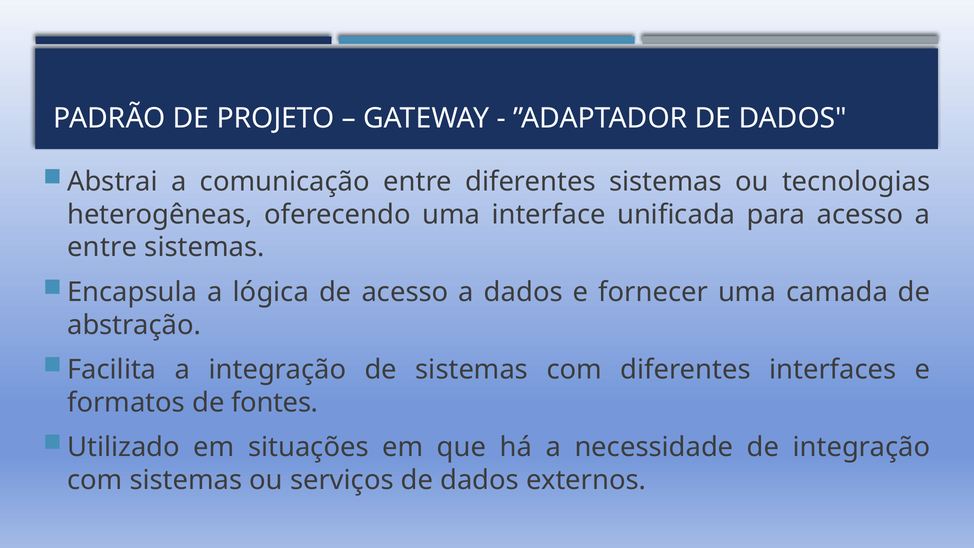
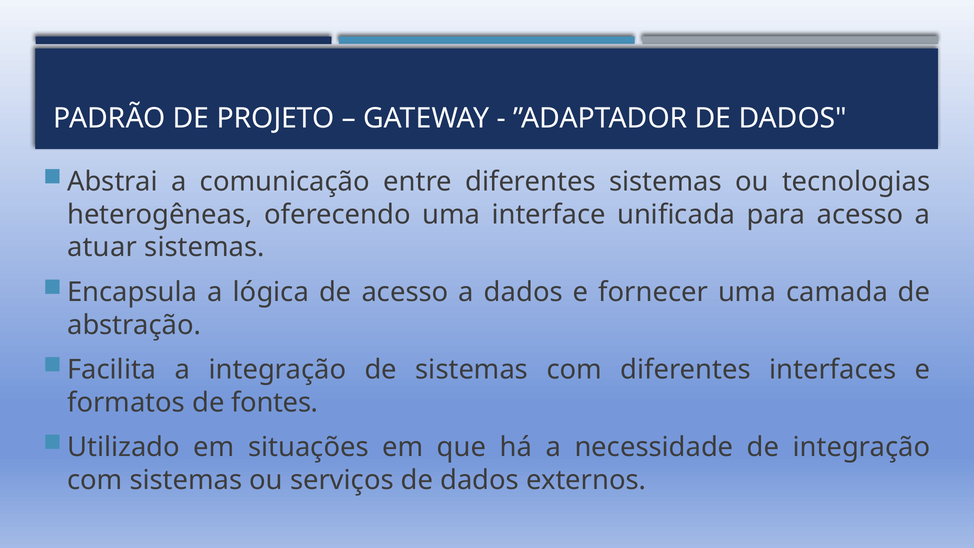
entre: entre -> atuar (102, 247)
